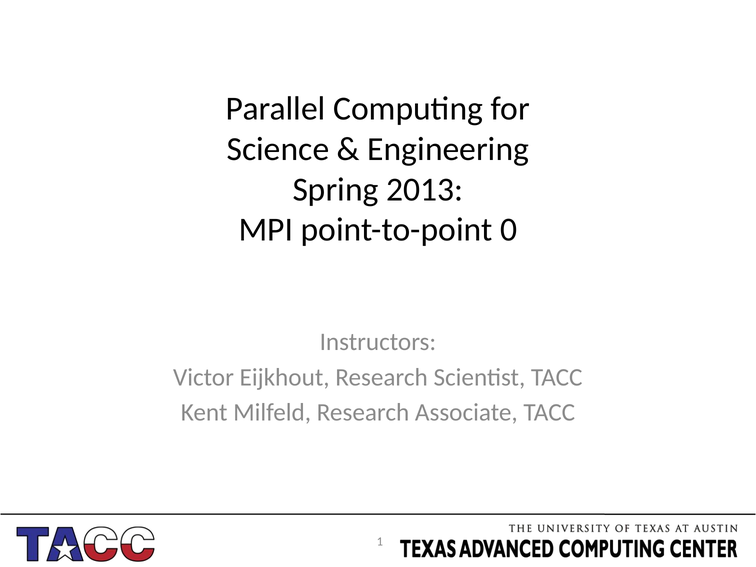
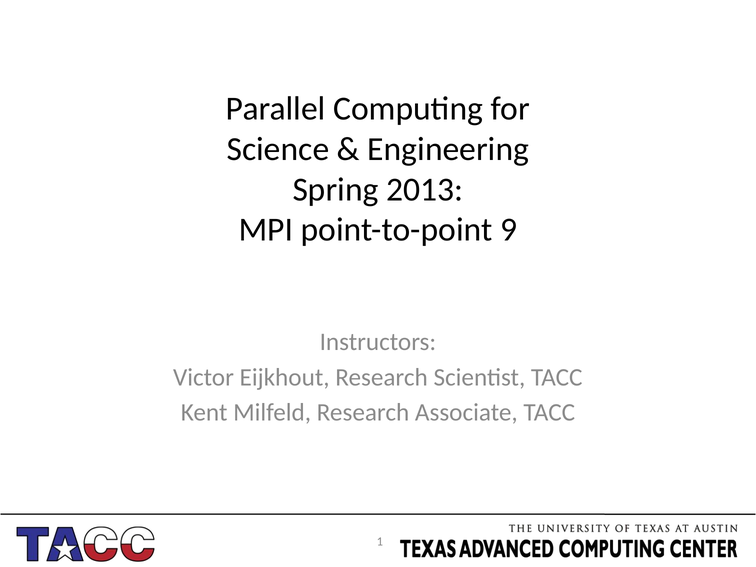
0: 0 -> 9 (509, 230)
